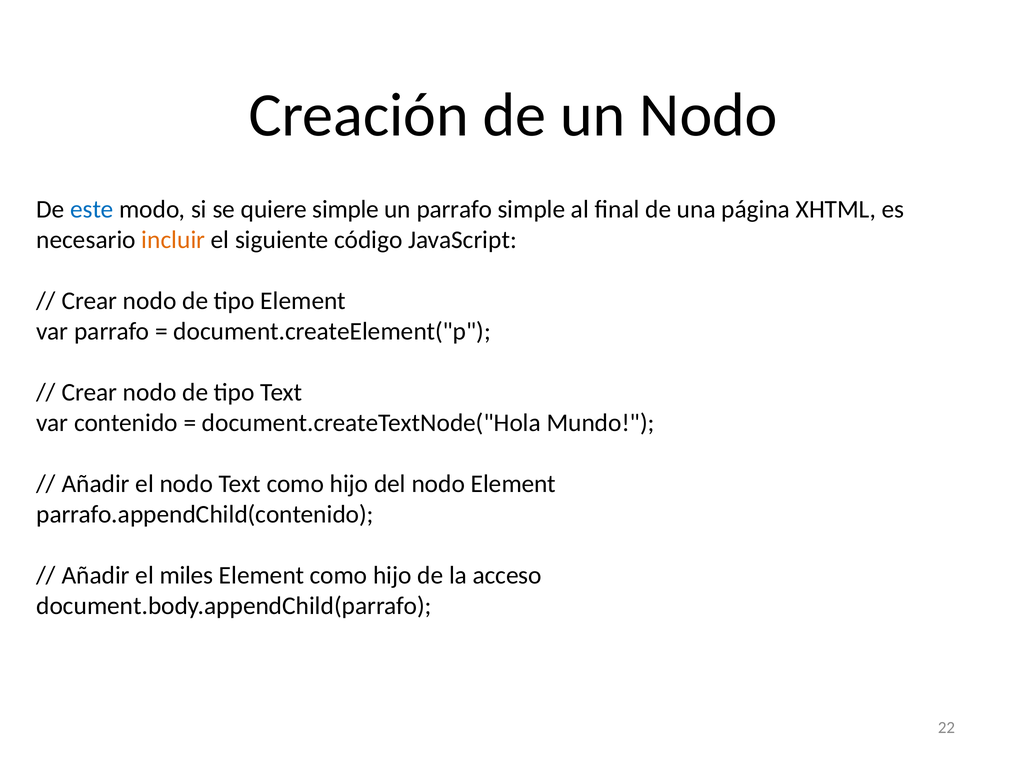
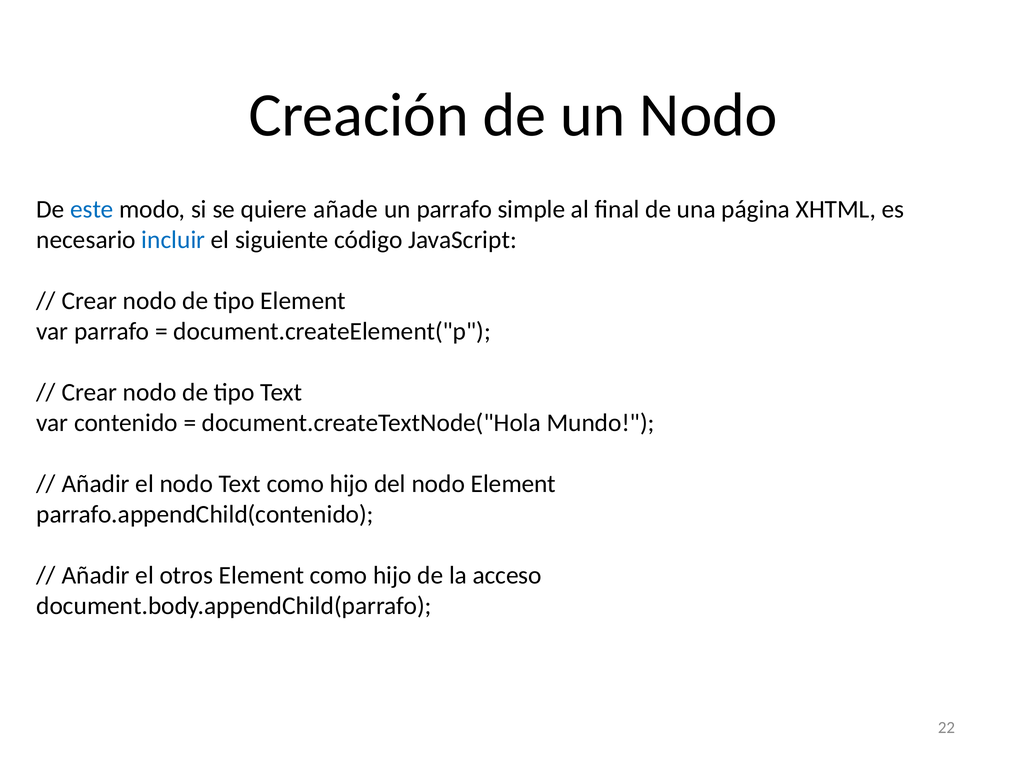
quiere simple: simple -> añade (345, 209)
incluir colour: orange -> blue (173, 240)
miles: miles -> otros (186, 575)
